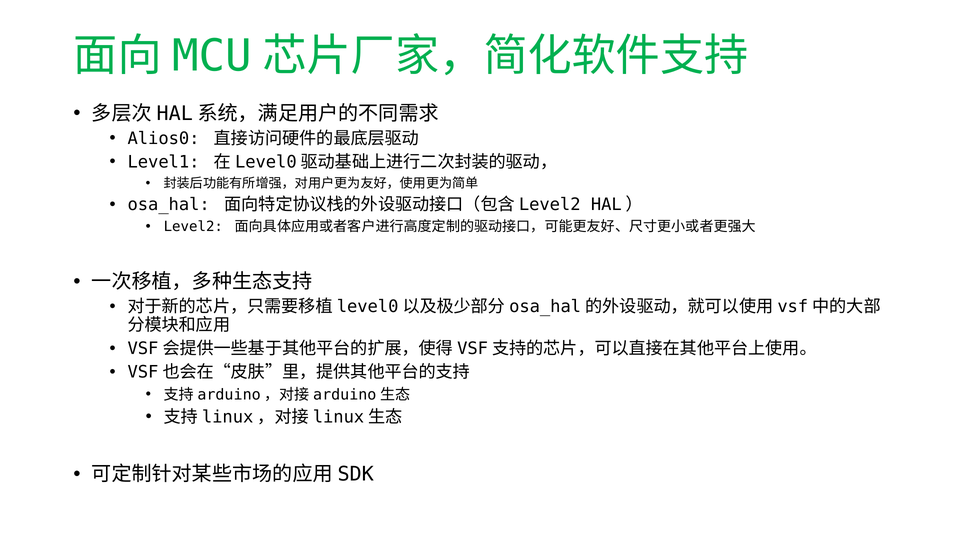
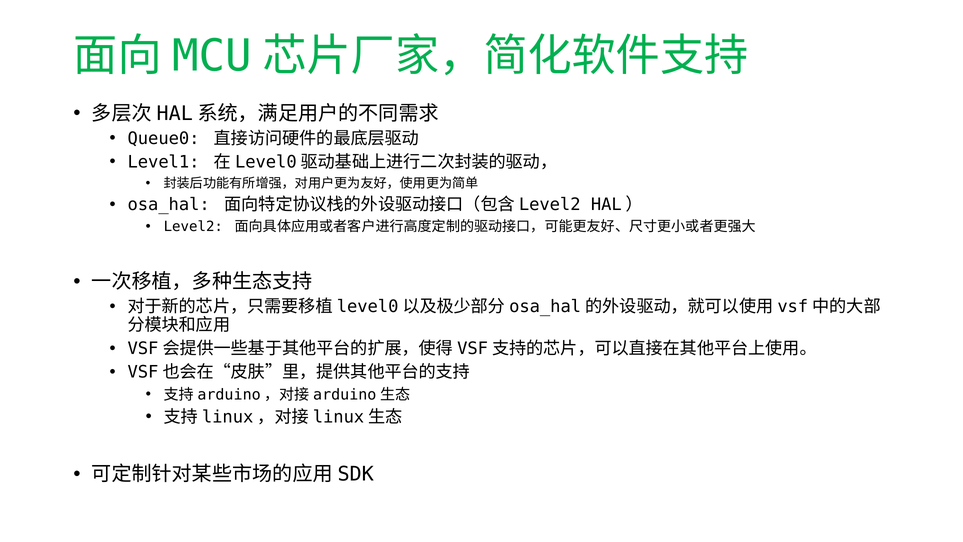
Alios0: Alios0 -> Queue0 (164, 138)
